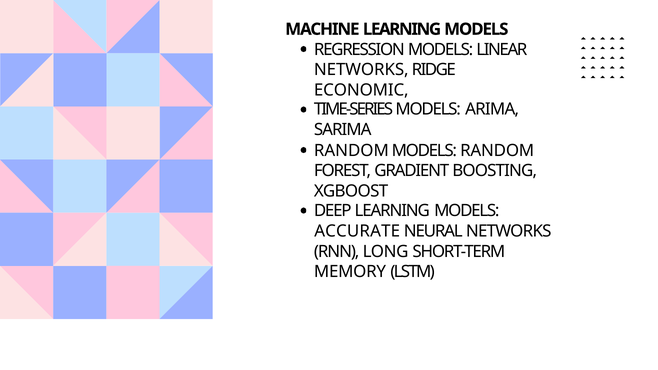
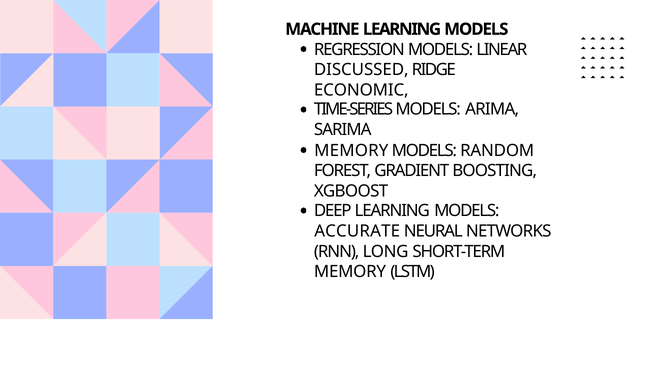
NETWORKS: NETWORKS -> DISCUSSED (361, 70)
RANDOM: RANDOM -> MEMORY (351, 151)
